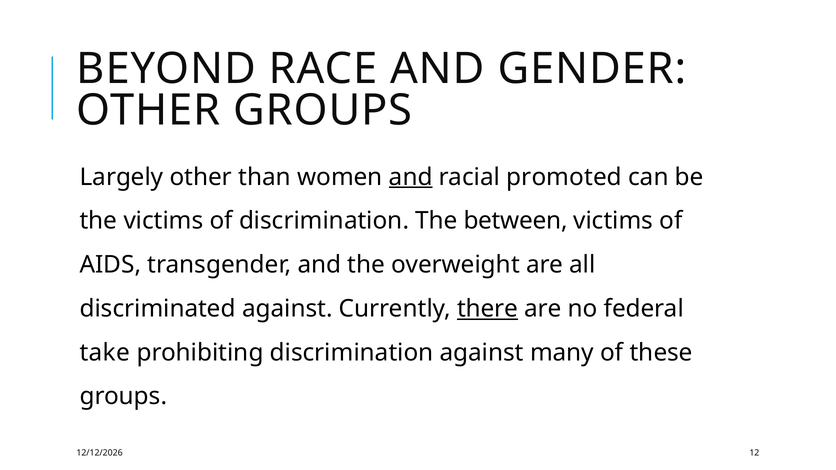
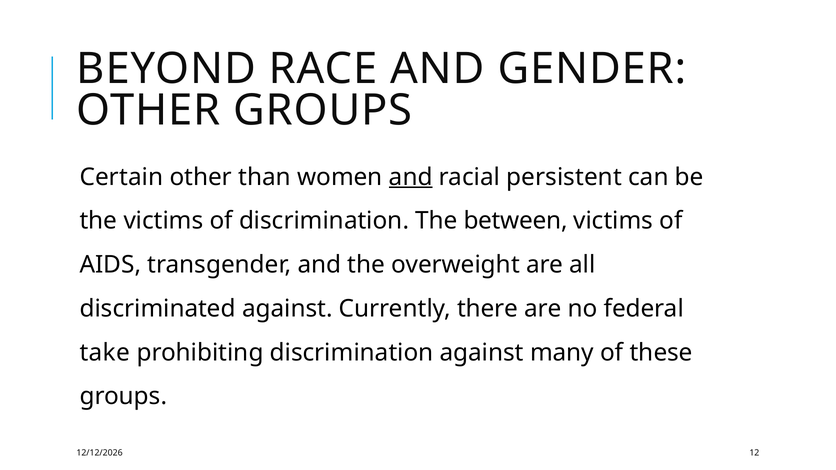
Largely: Largely -> Certain (121, 177)
promoted: promoted -> persistent (564, 177)
there underline: present -> none (488, 309)
